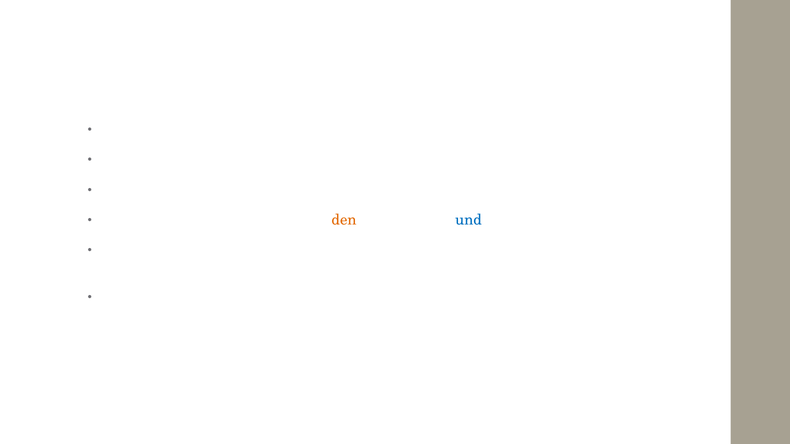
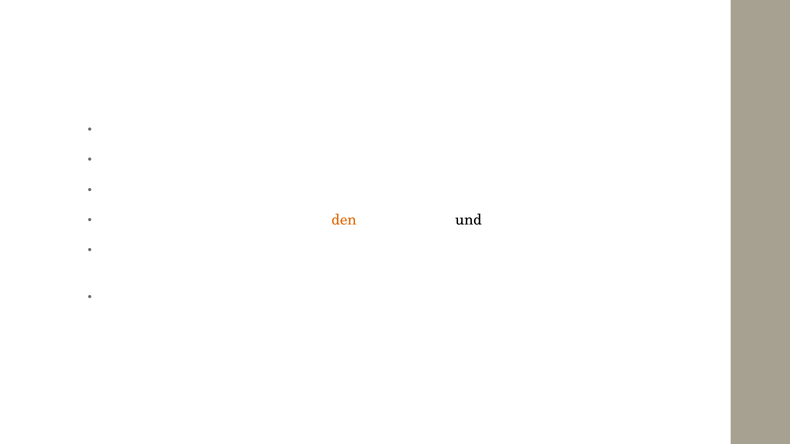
und colour: blue -> black (469, 220)
